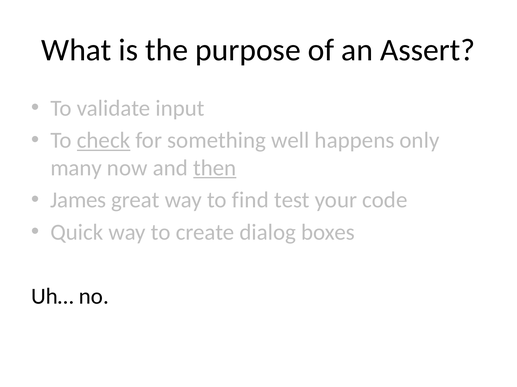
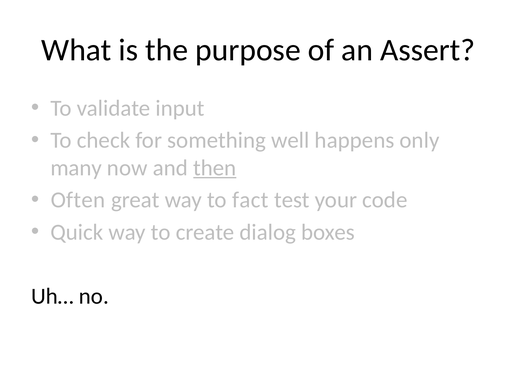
check underline: present -> none (104, 141)
James: James -> Often (78, 200)
find: find -> fact (250, 200)
